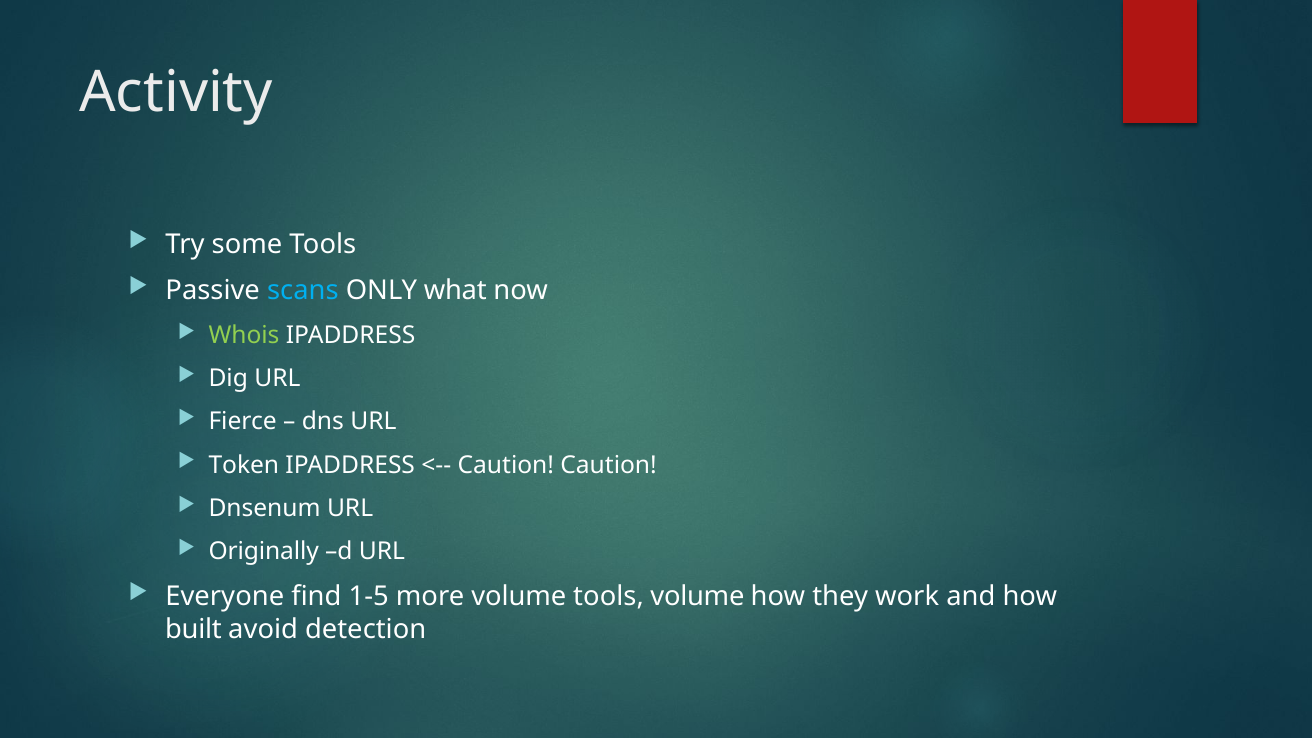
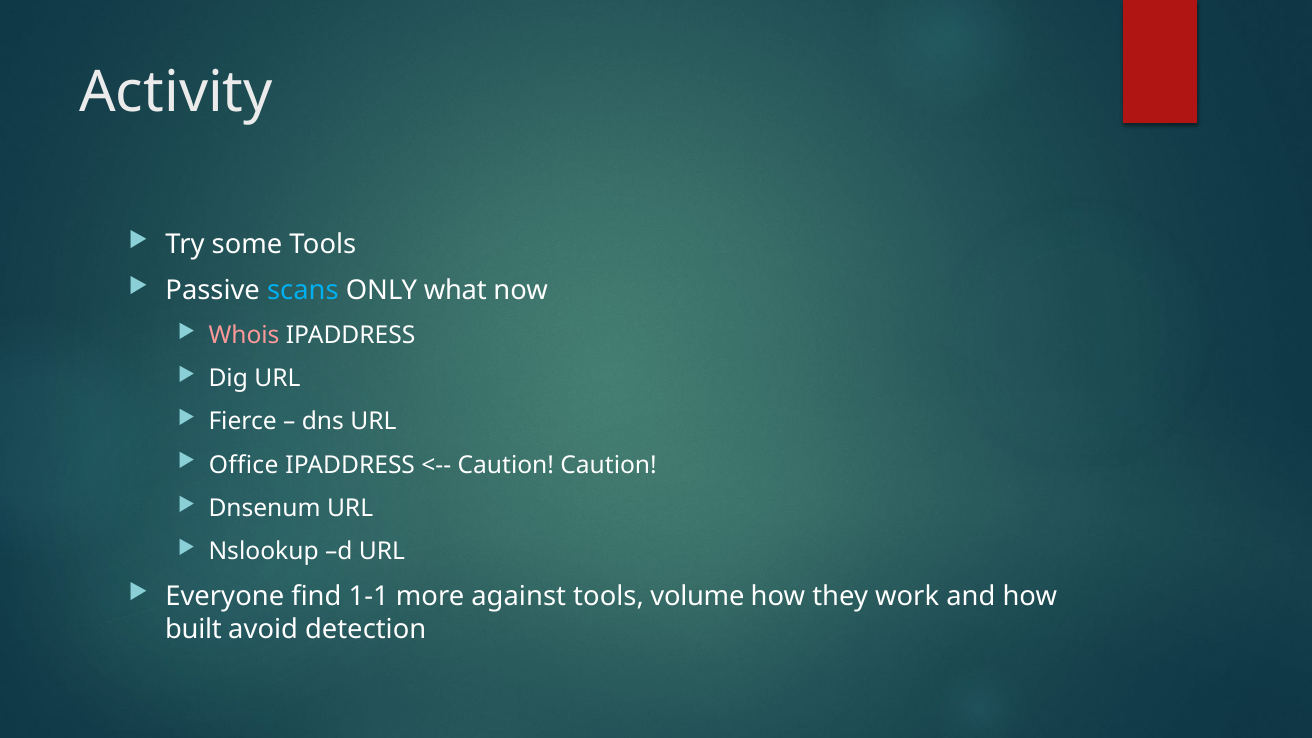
Whois colour: light green -> pink (244, 335)
Token: Token -> Office (244, 465)
Originally: Originally -> Nslookup (264, 551)
1-5: 1-5 -> 1-1 (369, 596)
more volume: volume -> against (519, 596)
